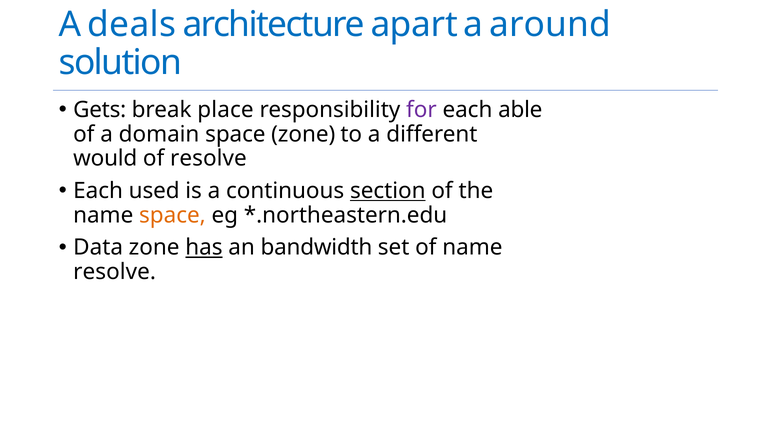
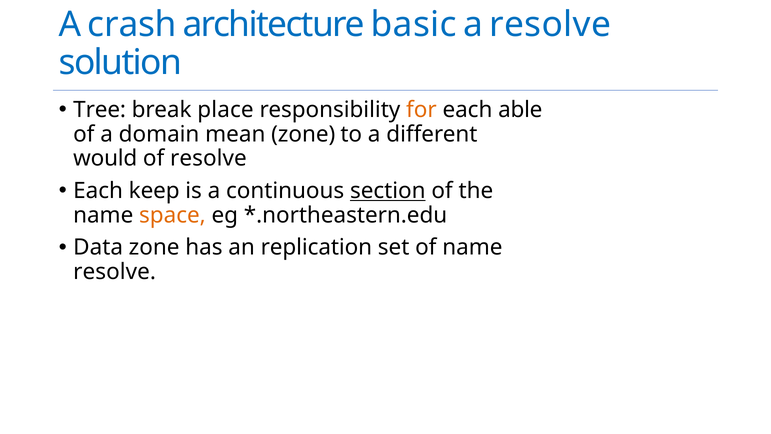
deals: deals -> crash (132, 25)
apart: apart -> basic (414, 25)
a around: around -> resolve (550, 25)
Gets: Gets -> Tree (100, 110)
for colour: purple -> orange (421, 110)
domain space: space -> mean (235, 134)
used: used -> keep (154, 191)
has underline: present -> none (204, 247)
bandwidth: bandwidth -> replication (316, 247)
